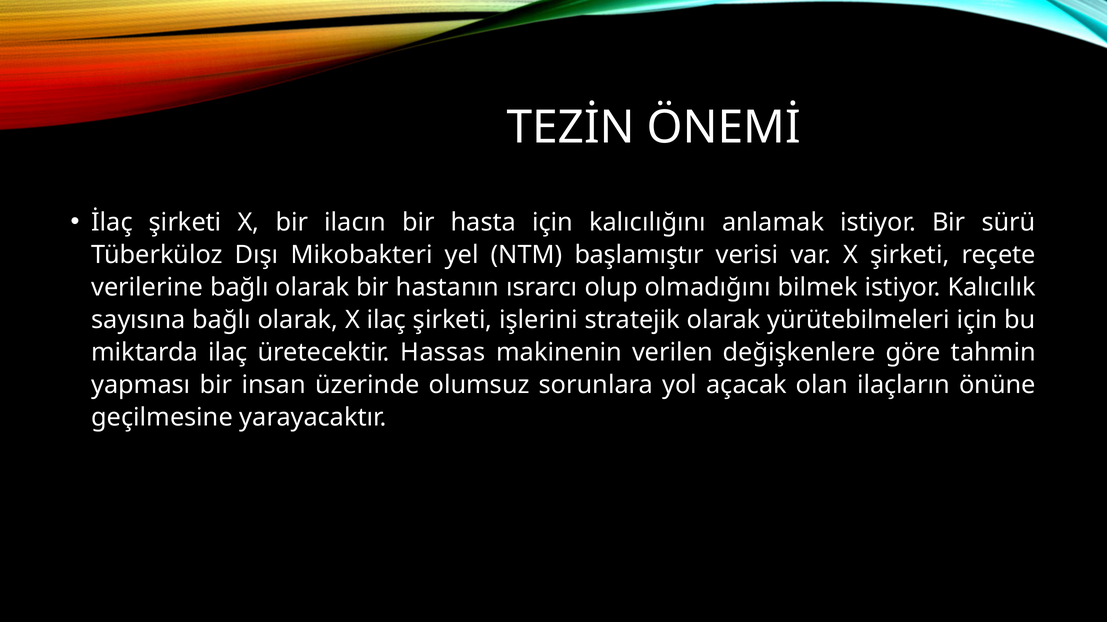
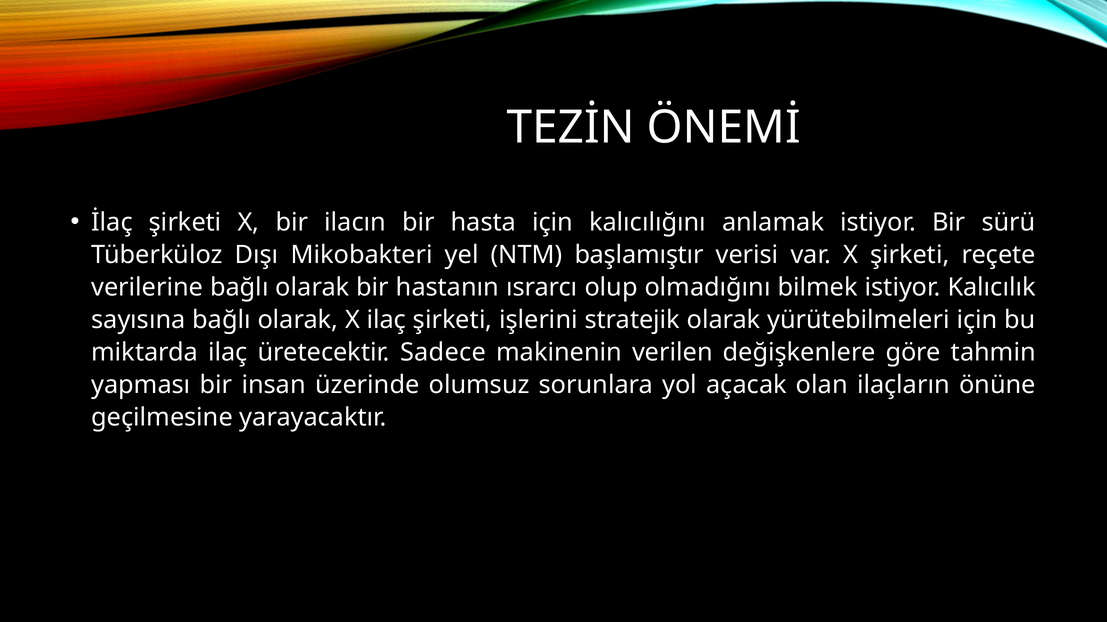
Hassas: Hassas -> Sadece (443, 353)
